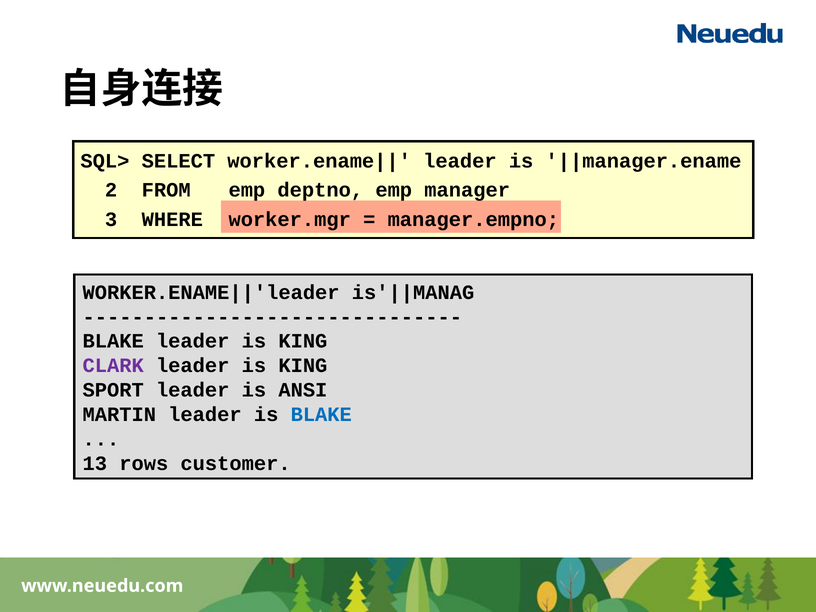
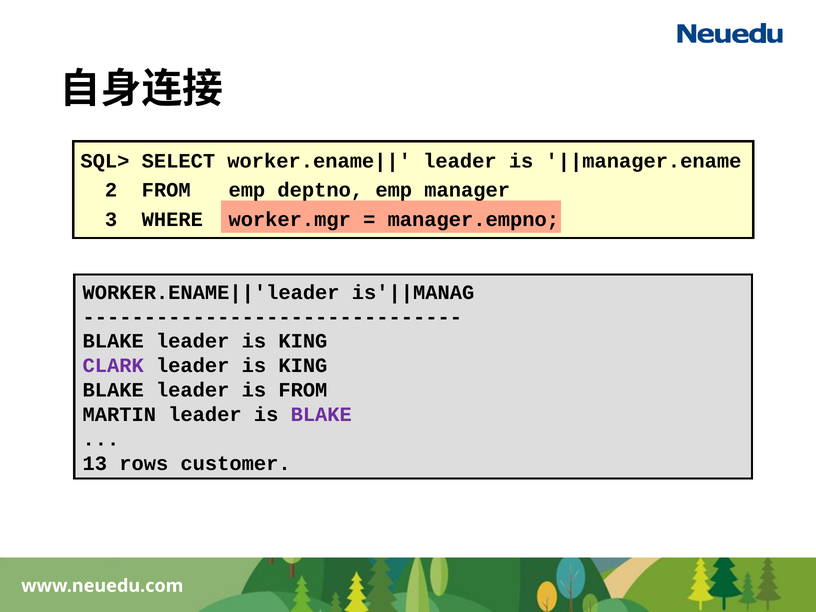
SPORT: SPORT -> BLAKE (113, 390)
is ANSI: ANSI -> FROM (303, 390)
BLAKE colour: blue -> purple (321, 415)
